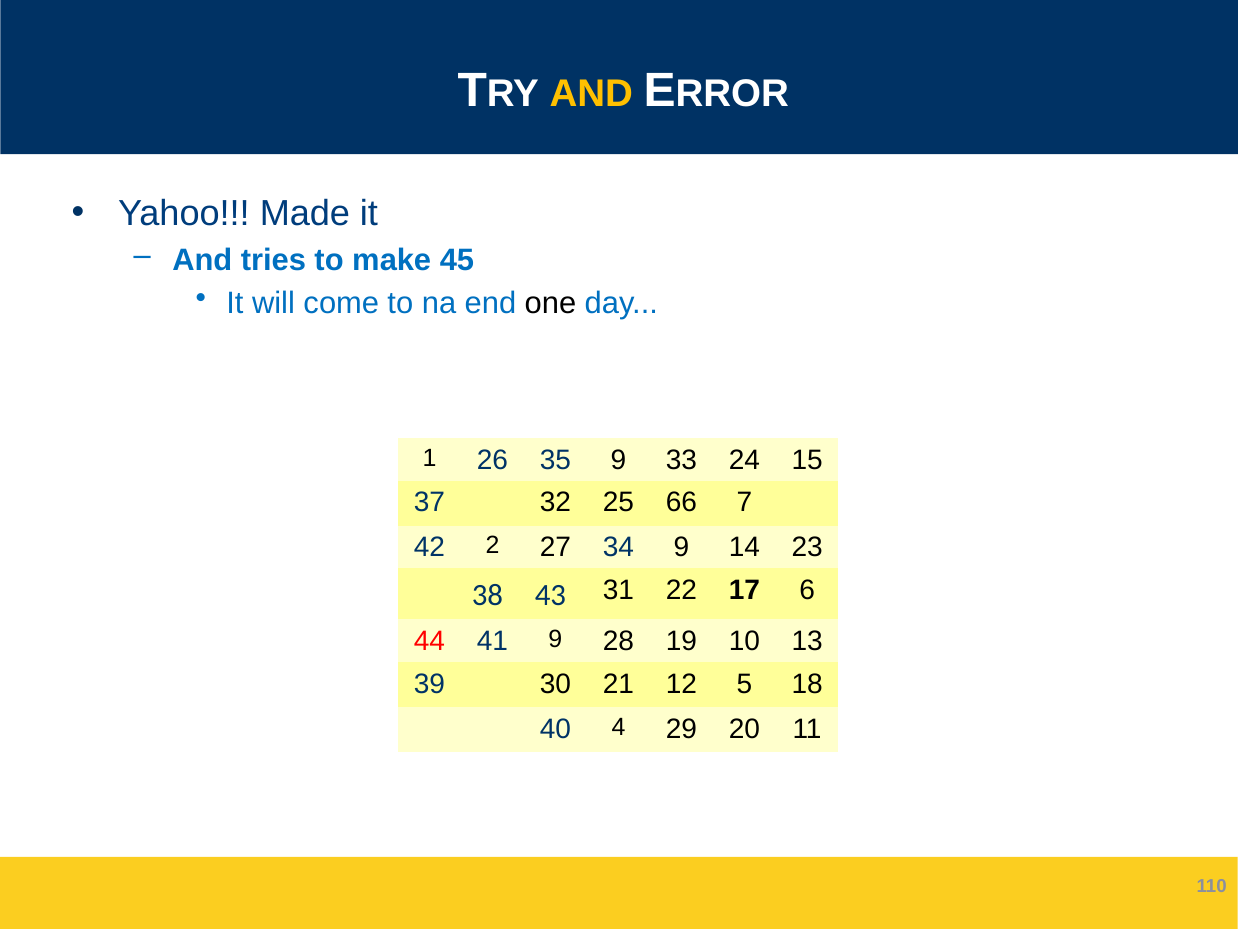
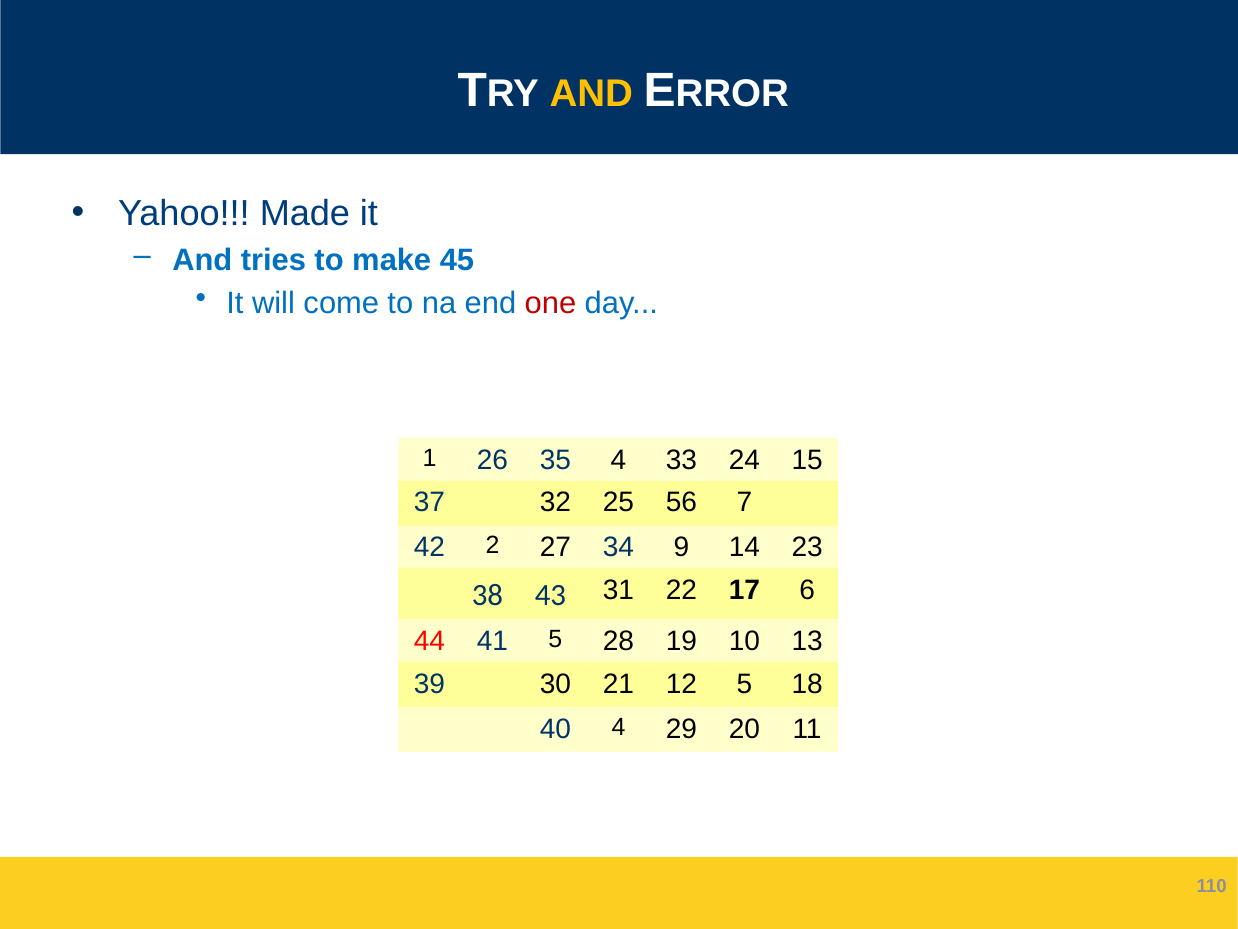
one colour: black -> red (550, 303)
35 9: 9 -> 4 (618, 459)
66: 66 -> 56 (681, 502)
41 9: 9 -> 5 (555, 639)
